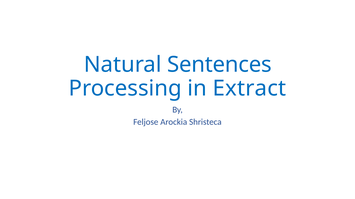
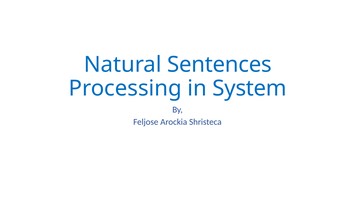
Extract: Extract -> System (250, 89)
